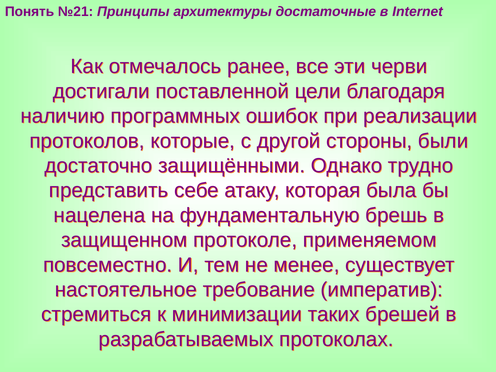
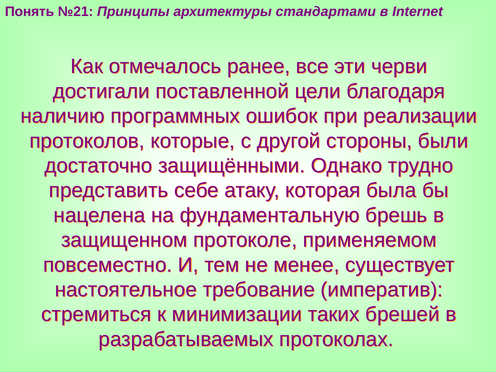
достаточные: достаточные -> стандартами (326, 12)
